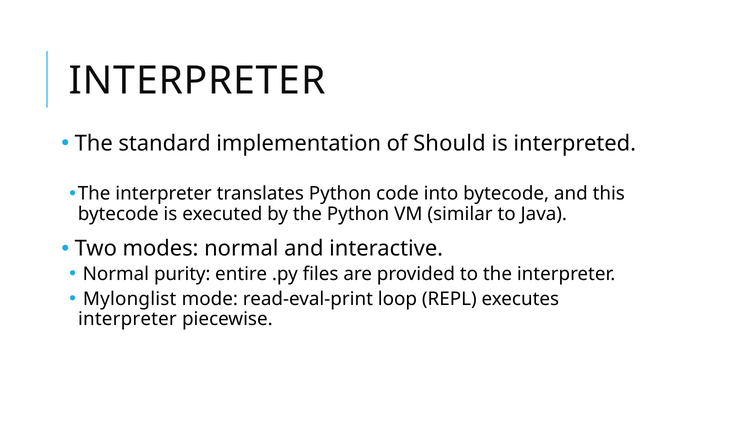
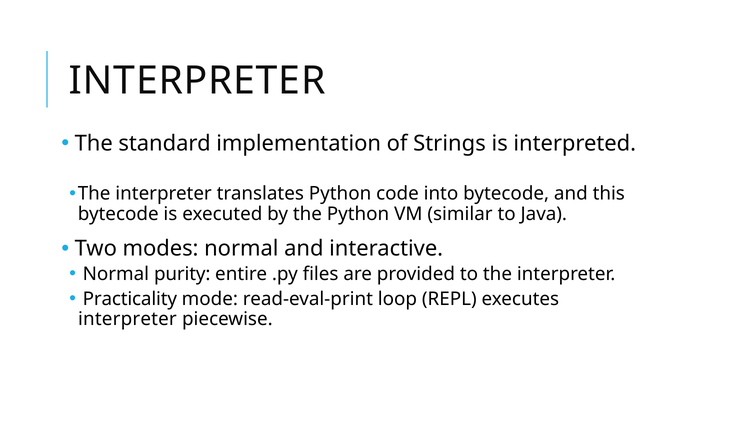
Should: Should -> Strings (449, 143)
Mylonglist: Mylonglist -> Practicality (130, 299)
